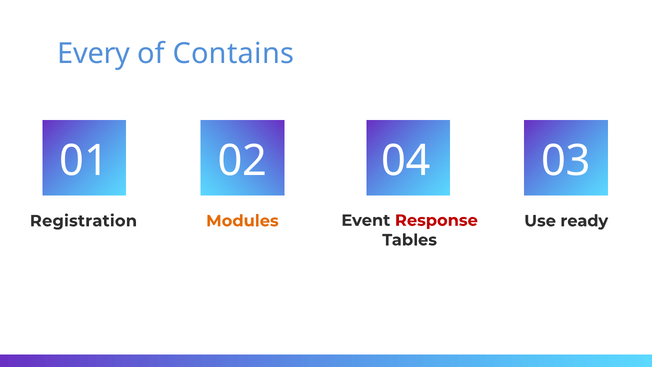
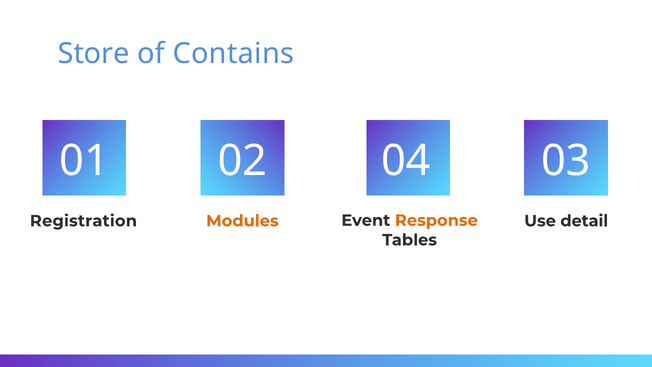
Every: Every -> Store (94, 54)
Response colour: red -> orange (436, 220)
ready: ready -> detail (584, 221)
